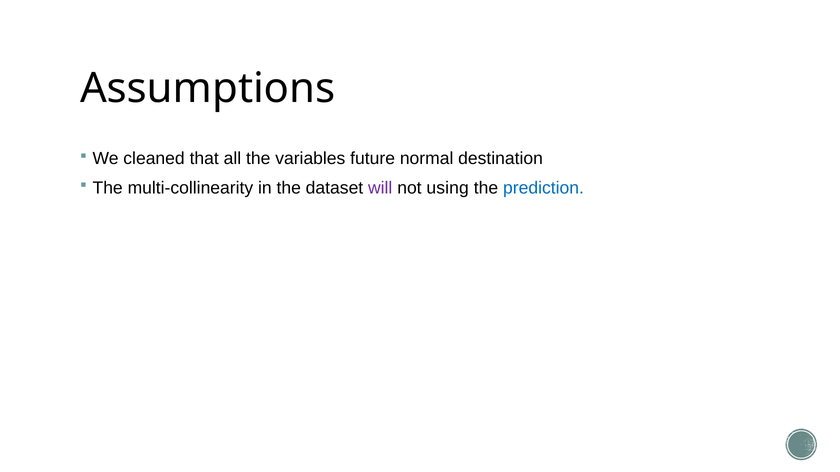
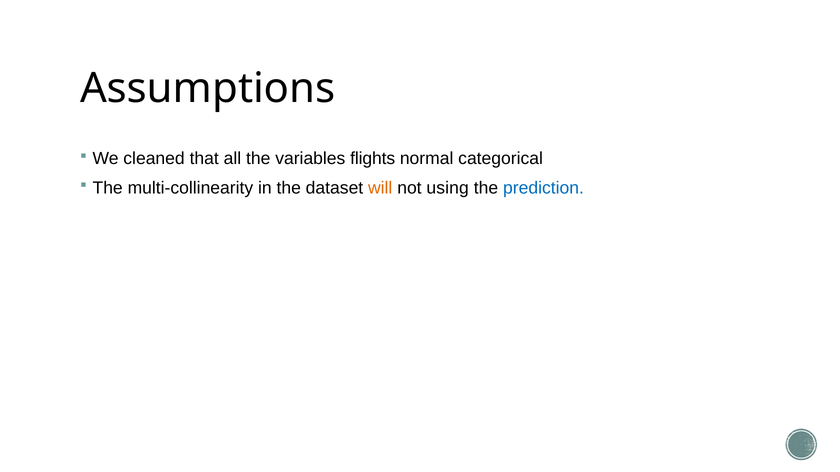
future: future -> flights (373, 159)
destination: destination -> categorical (501, 159)
will colour: purple -> orange (380, 188)
